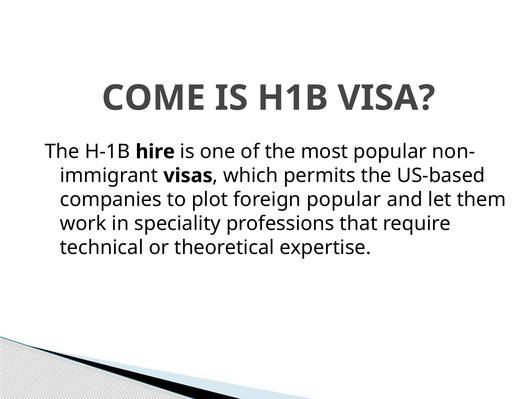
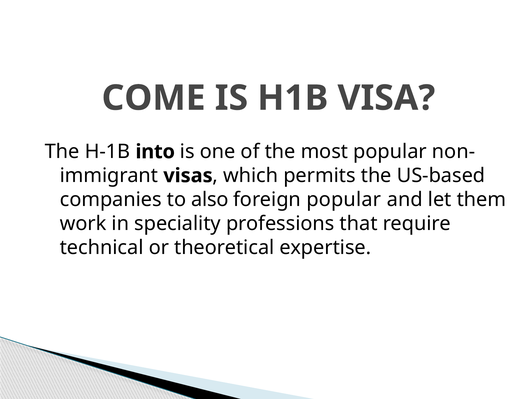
hire: hire -> into (155, 152)
plot: plot -> also (210, 200)
